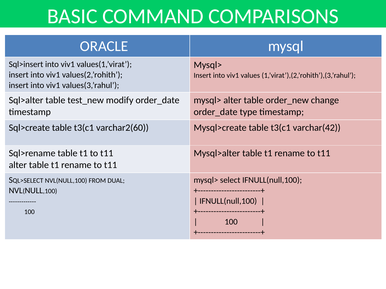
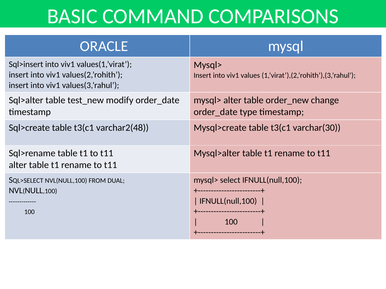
varchar2(60: varchar2(60 -> varchar2(48 (122, 128)
varchar(42: varchar(42 -> varchar(30 (317, 128)
